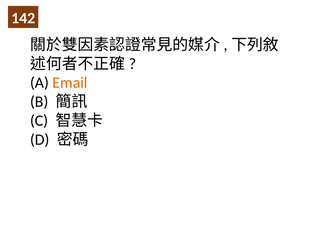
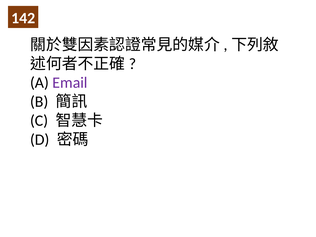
Email colour: orange -> purple (70, 83)
